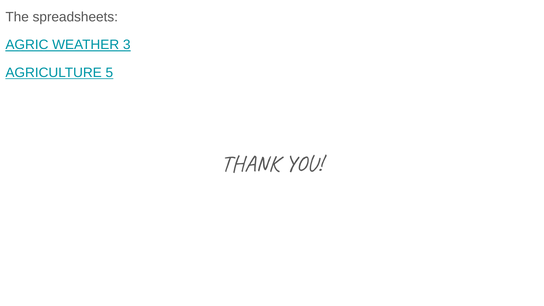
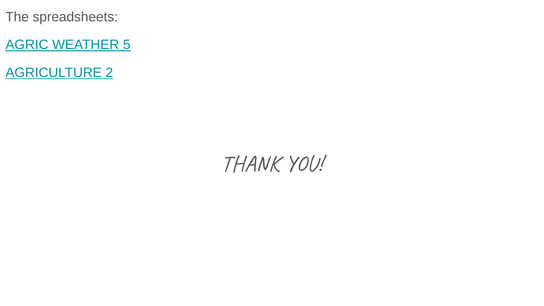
3: 3 -> 5 (127, 45)
5: 5 -> 2 (109, 73)
